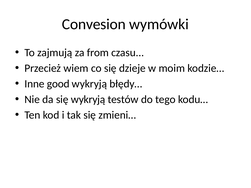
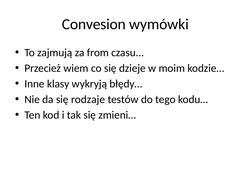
good: good -> klasy (58, 84)
się wykryją: wykryją -> rodzaje (88, 100)
